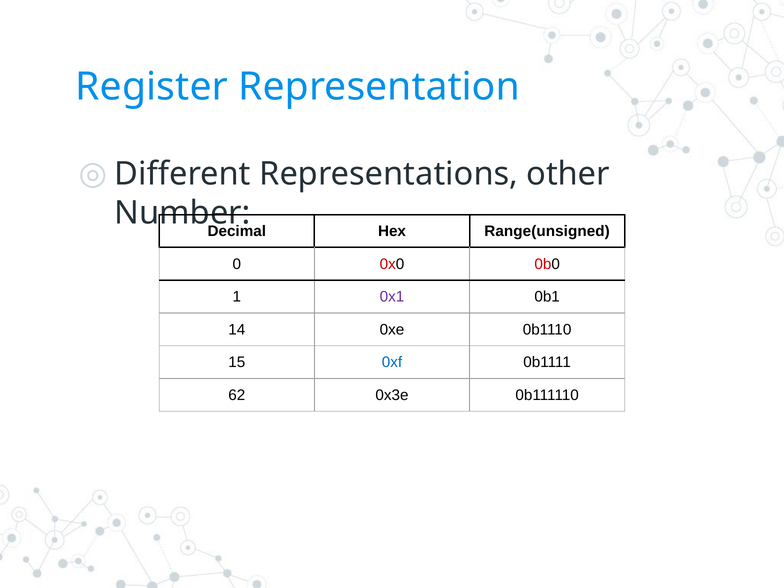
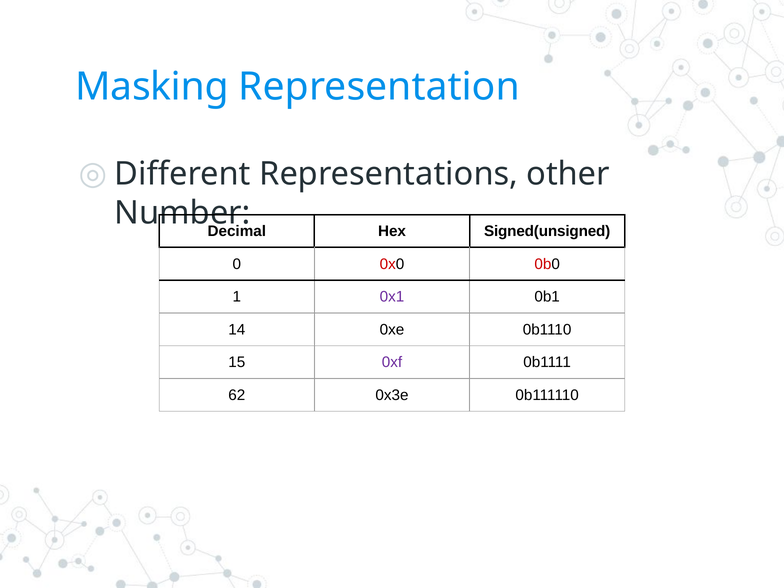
Register: Register -> Masking (152, 87)
Range(unsigned: Range(unsigned -> Signed(unsigned (547, 231)
0xf colour: blue -> purple (392, 362)
